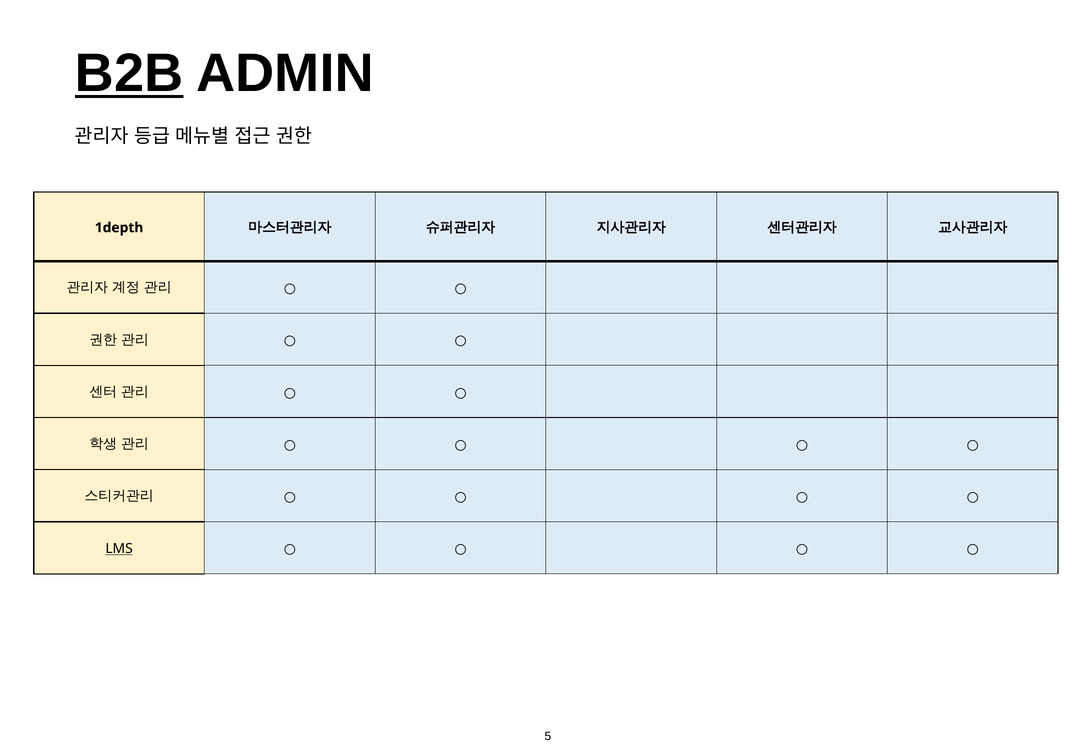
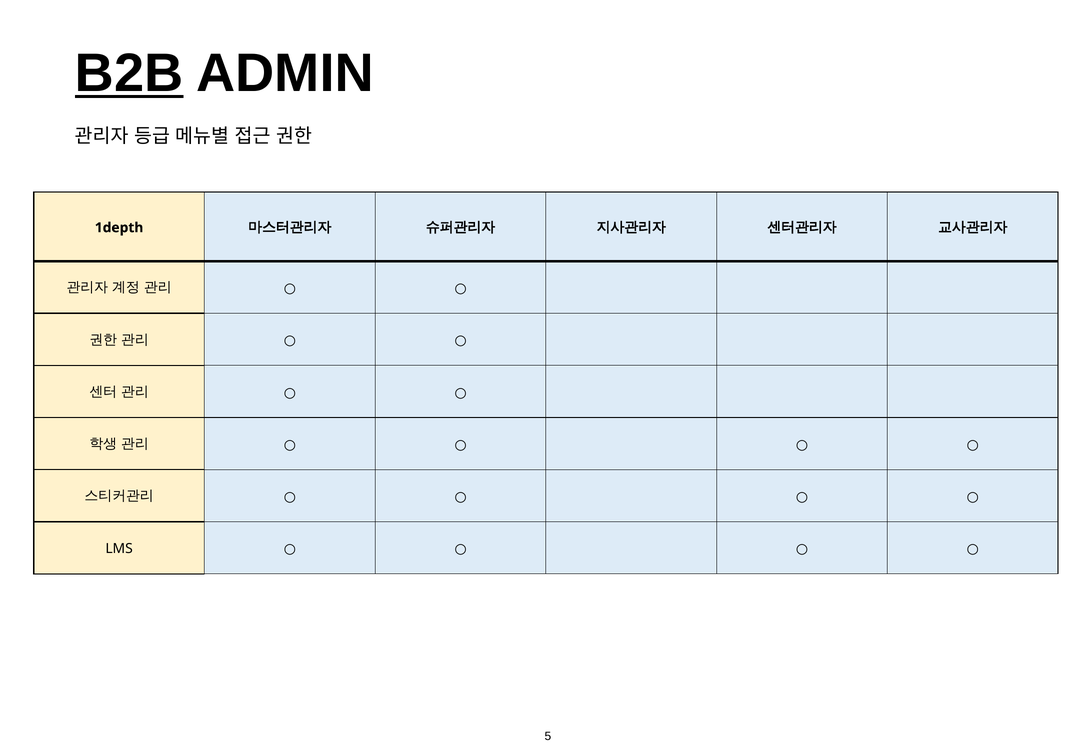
LMS underline: present -> none (119, 549)
